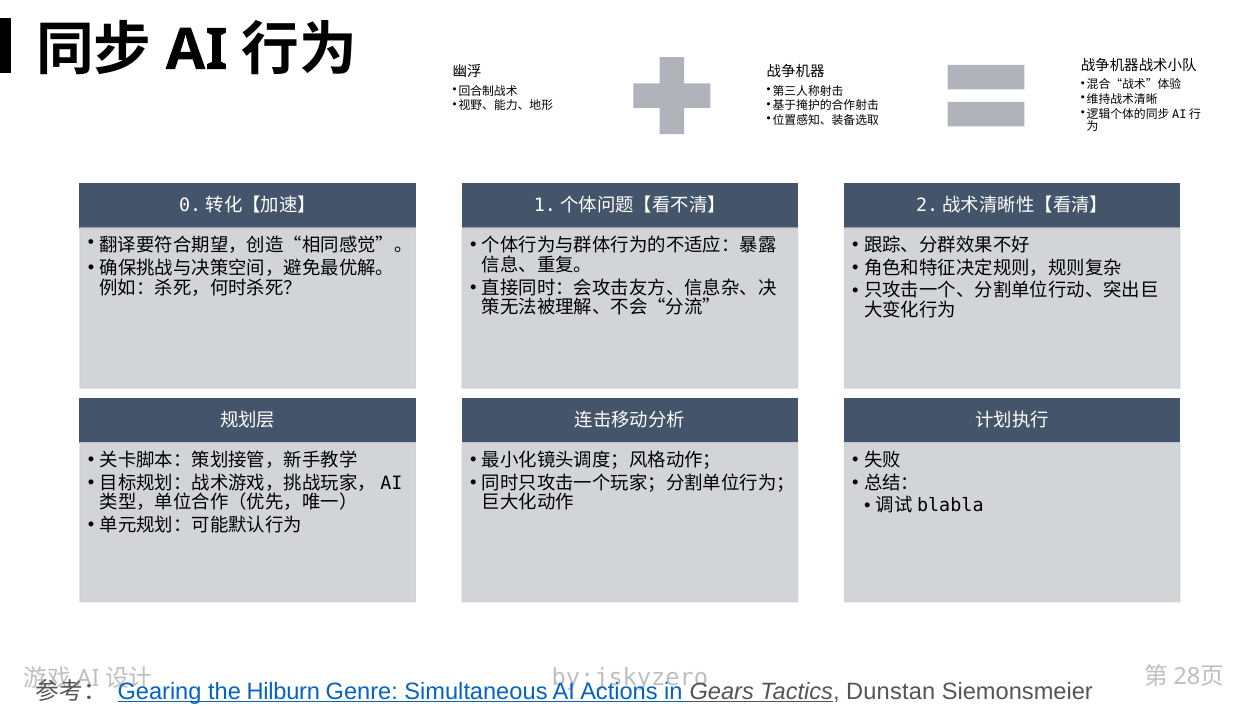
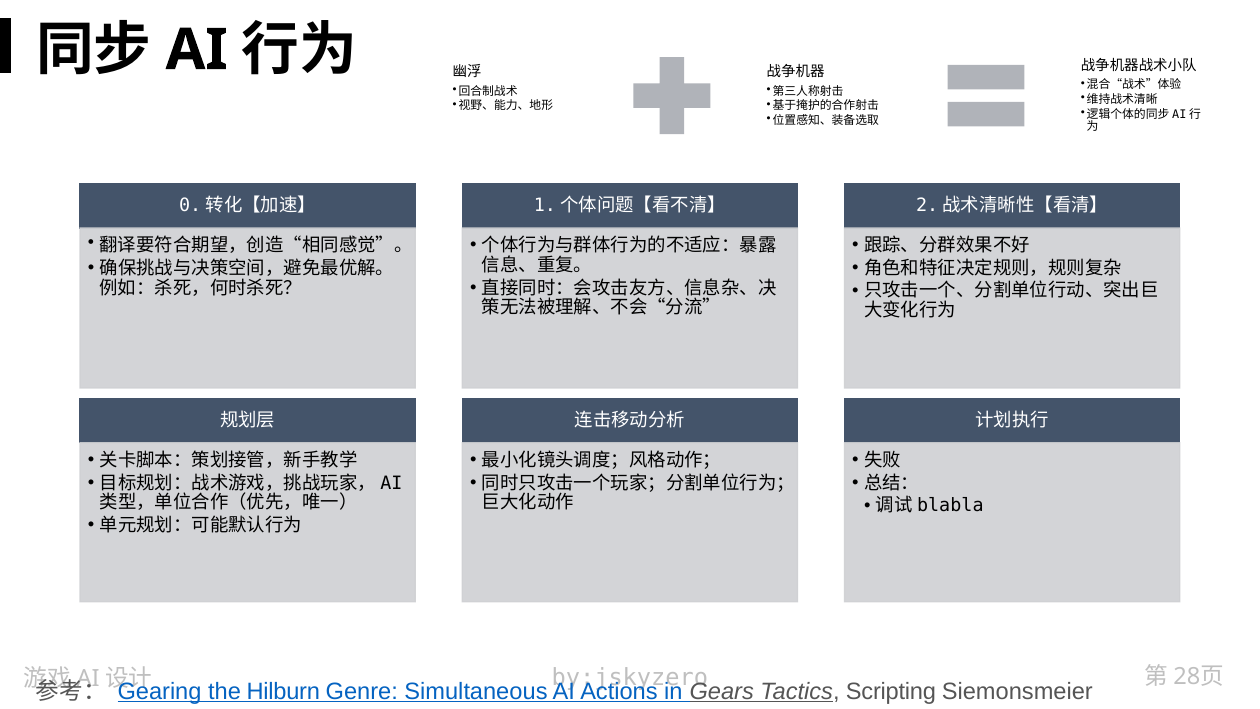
Dunstan: Dunstan -> Scripting (891, 691)
